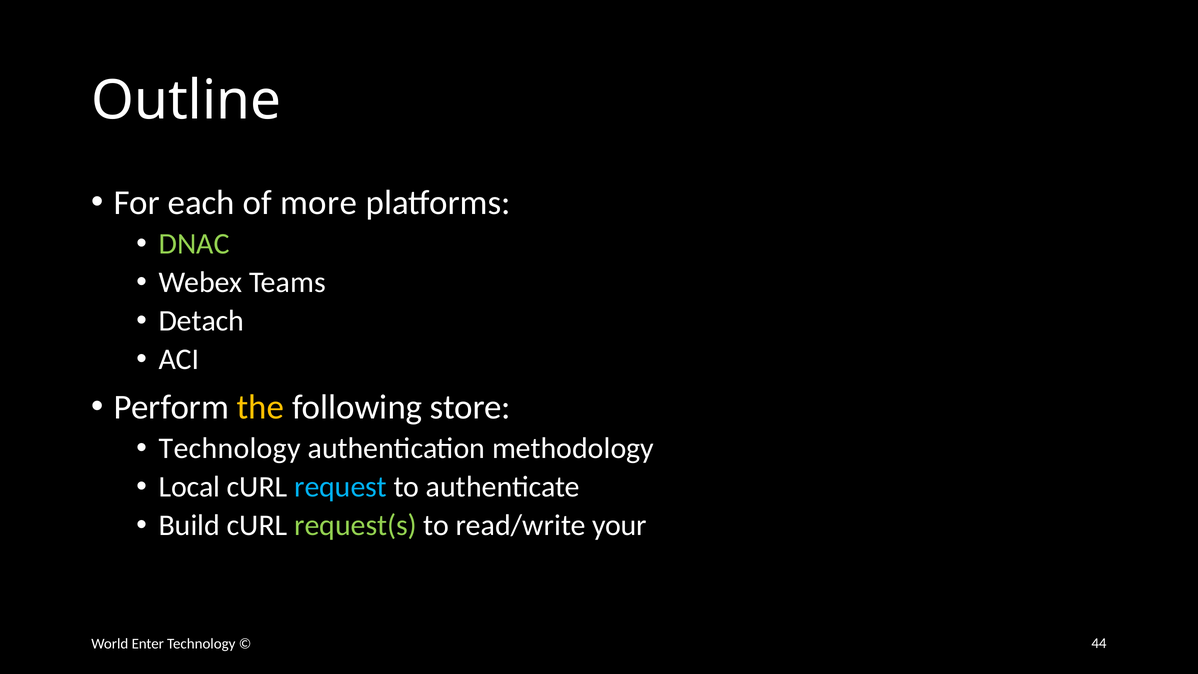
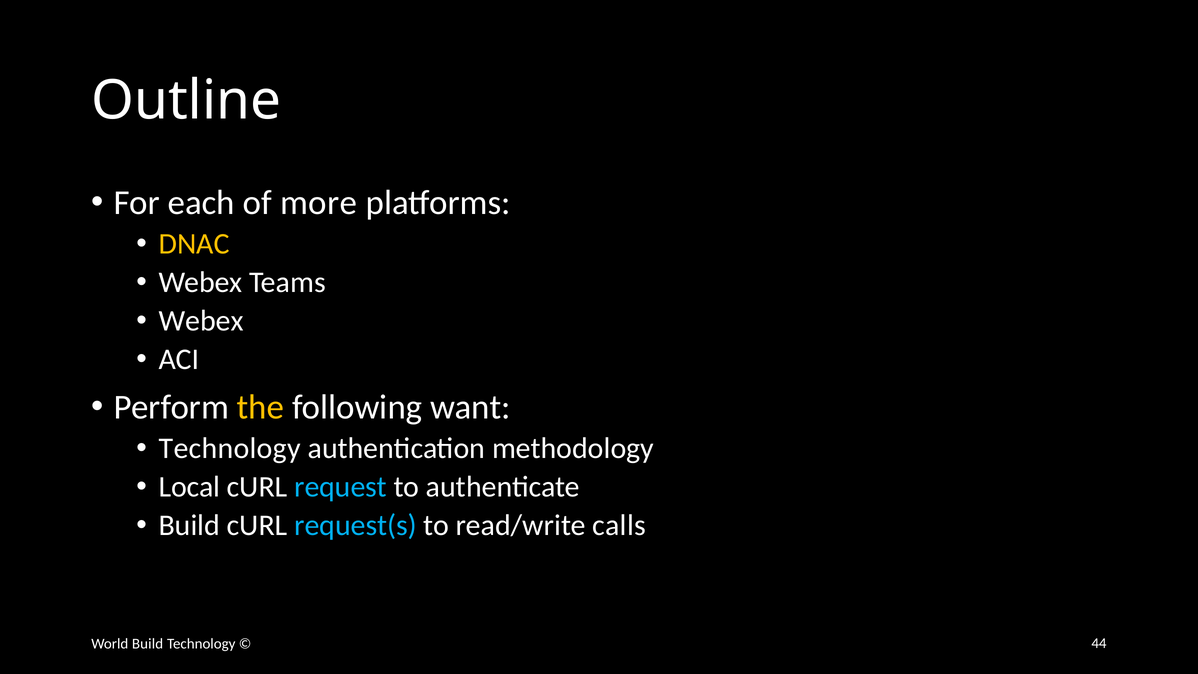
DNAC colour: light green -> yellow (194, 244)
Detach: Detach -> Webex (201, 321)
store: store -> want (470, 407)
request(s colour: light green -> light blue (356, 525)
your: your -> calls (619, 525)
World Enter: Enter -> Build (148, 644)
